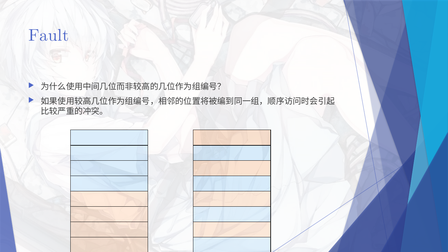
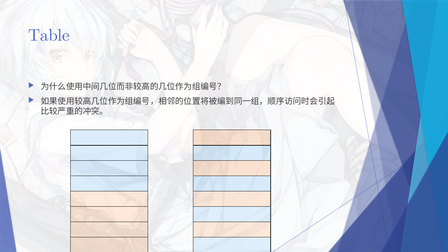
Fault: Fault -> Table (49, 35)
